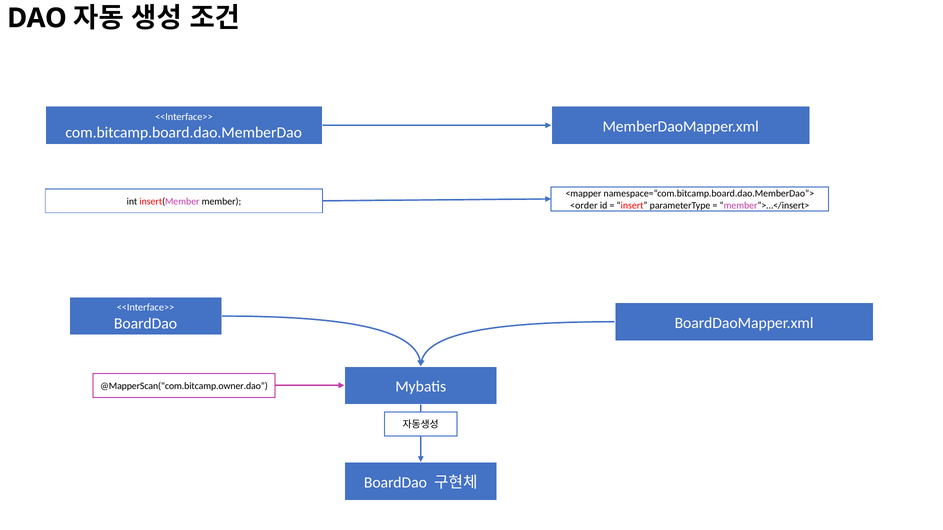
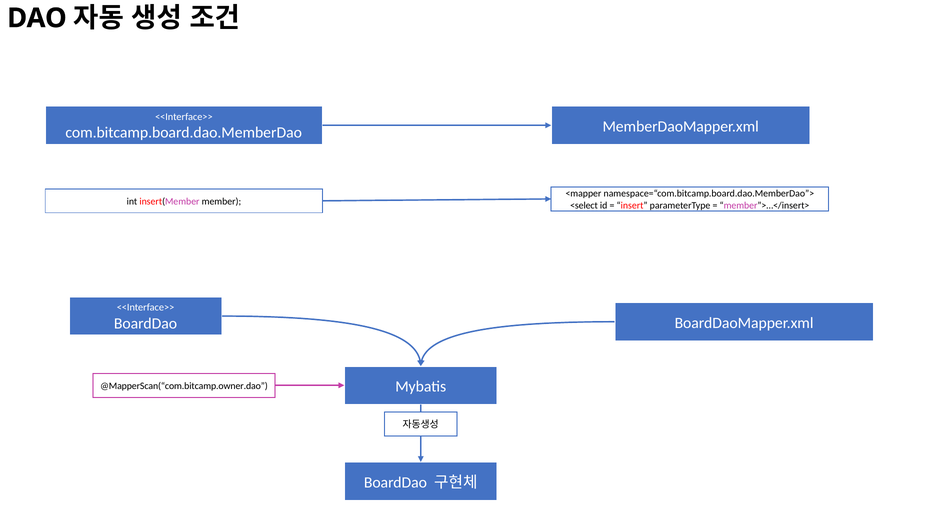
<order: <order -> <select (584, 206)
